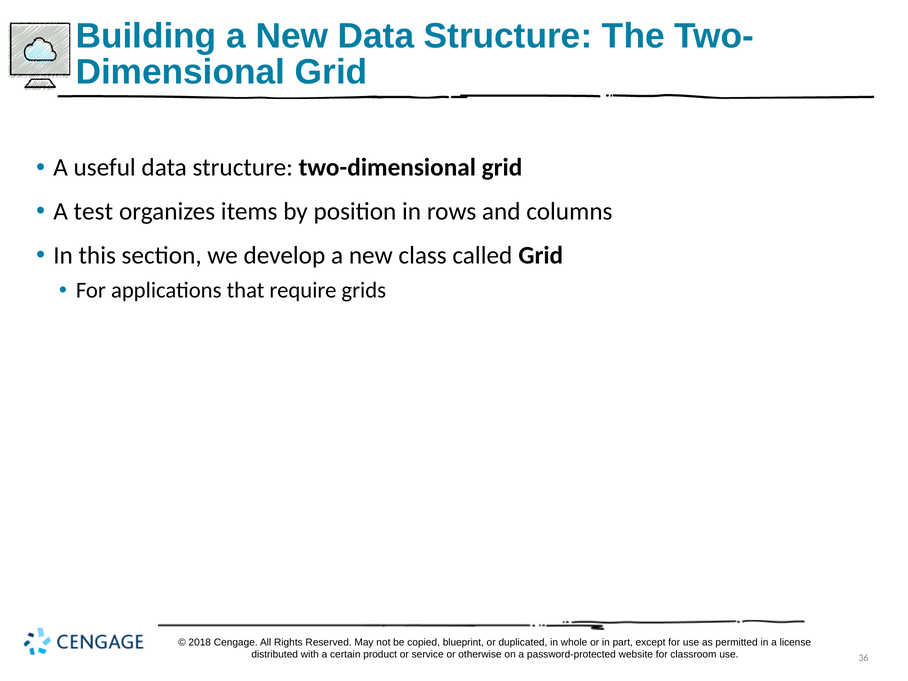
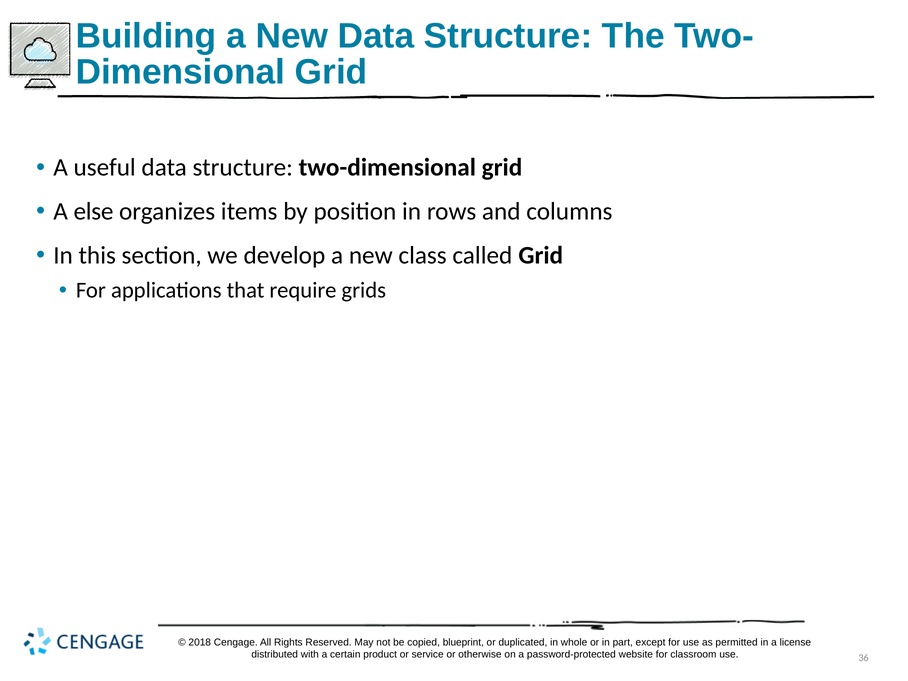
test: test -> else (93, 211)
